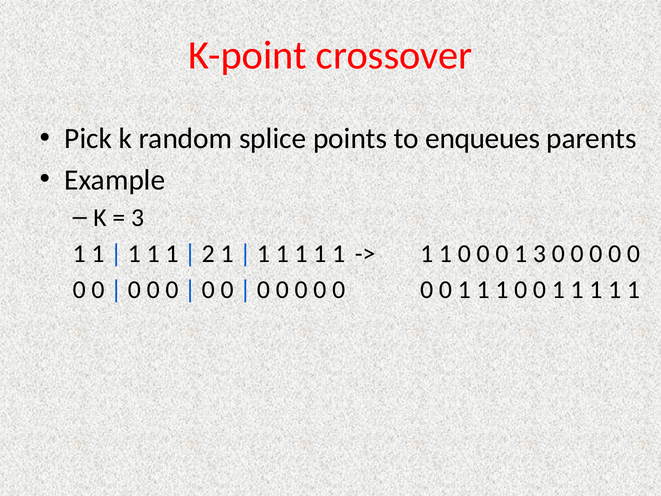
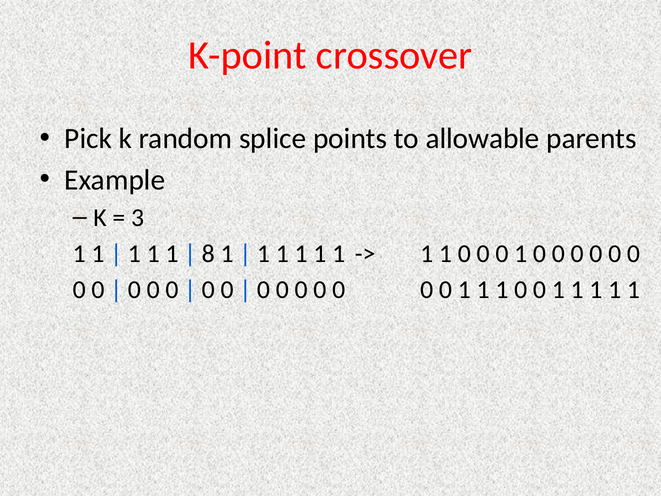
enqueues: enqueues -> allowable (483, 139)
2: 2 -> 8 (208, 254)
0 1 3: 3 -> 0 (539, 254)
